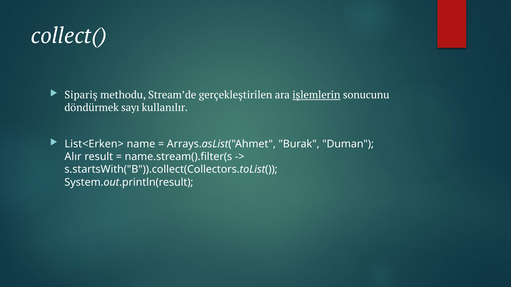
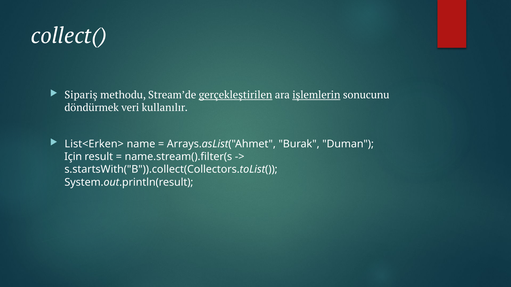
gerçekleştirilen underline: none -> present (236, 95)
sayı: sayı -> veri (130, 108)
Alır: Alır -> Için (73, 157)
